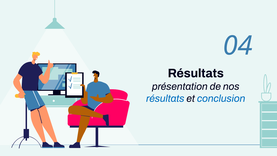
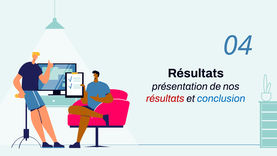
résultats colour: blue -> red (165, 98)
